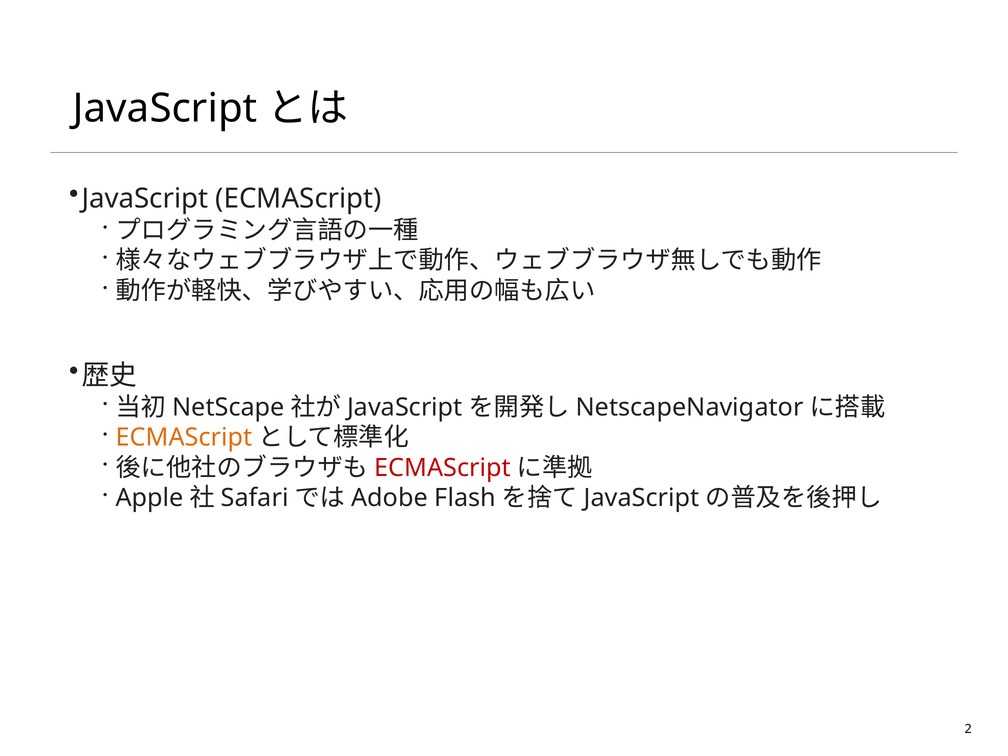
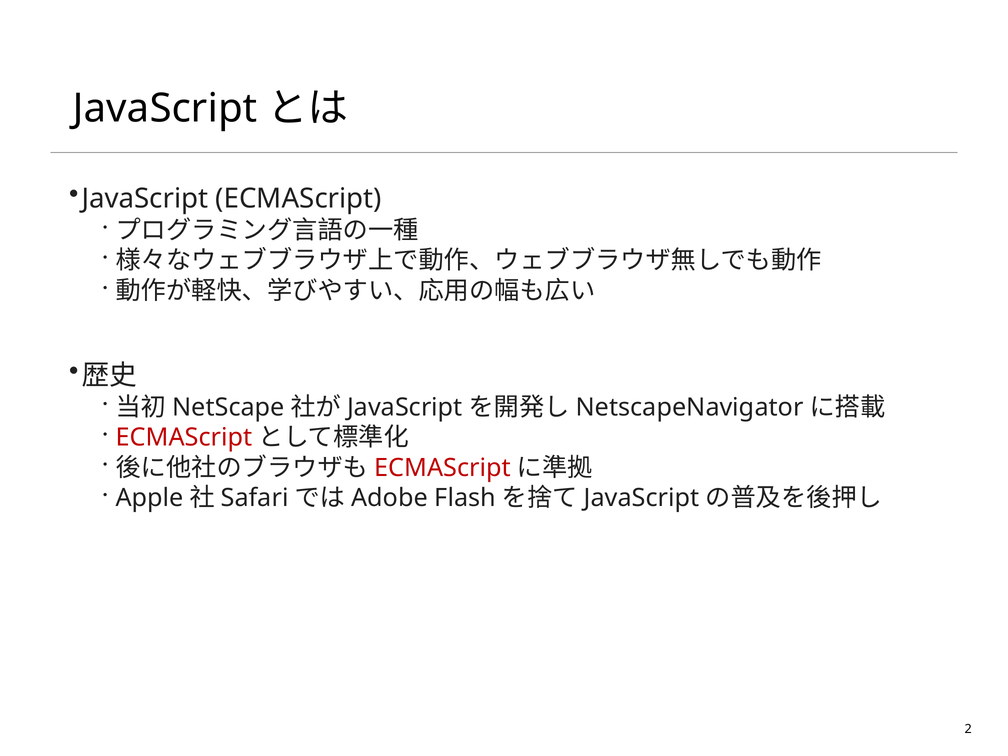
ECMAScript colour: orange -> red (184, 438)
